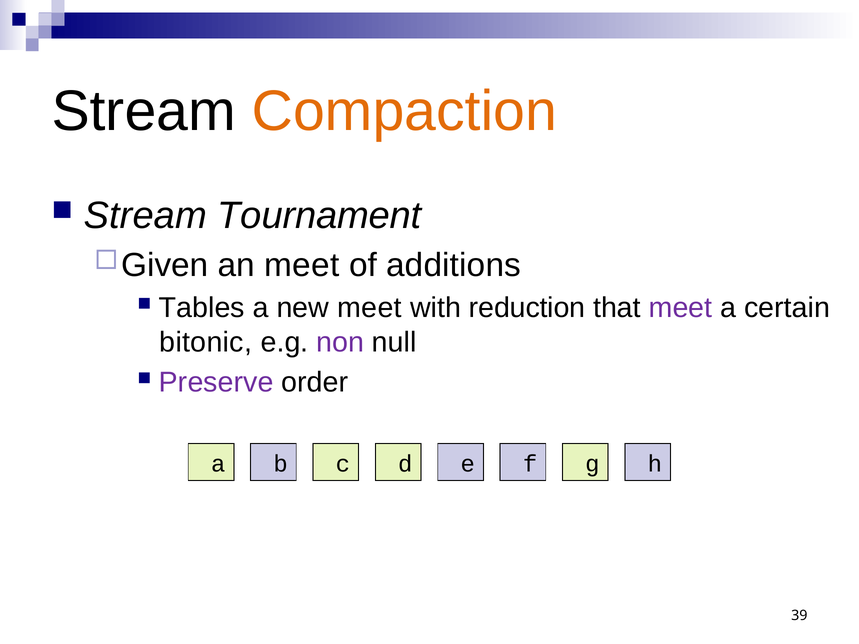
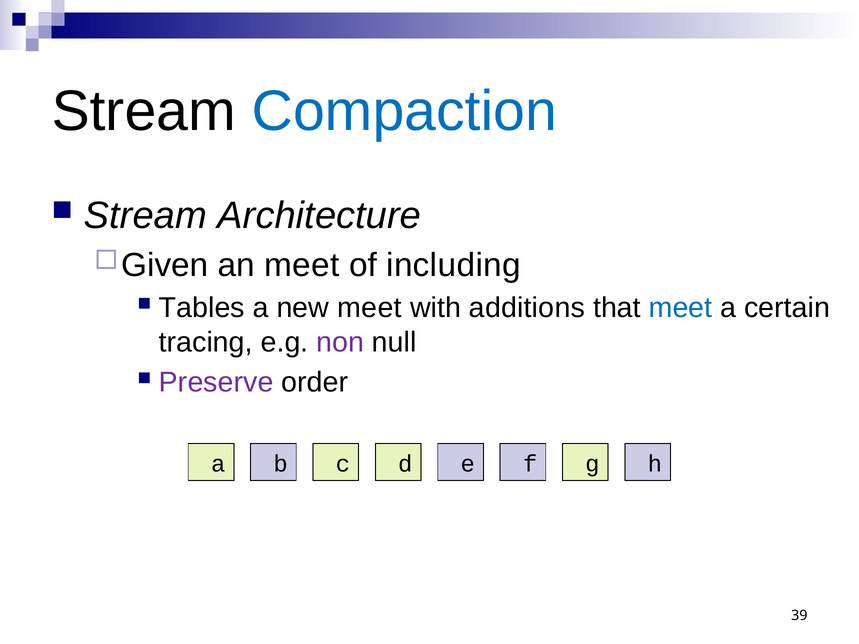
Compaction colour: orange -> blue (404, 111)
Tournament: Tournament -> Architecture (319, 216)
additions: additions -> including (454, 265)
reduction: reduction -> additions (527, 308)
meet colour: purple -> blue (680, 308)
bitonic: bitonic -> tracing (206, 342)
